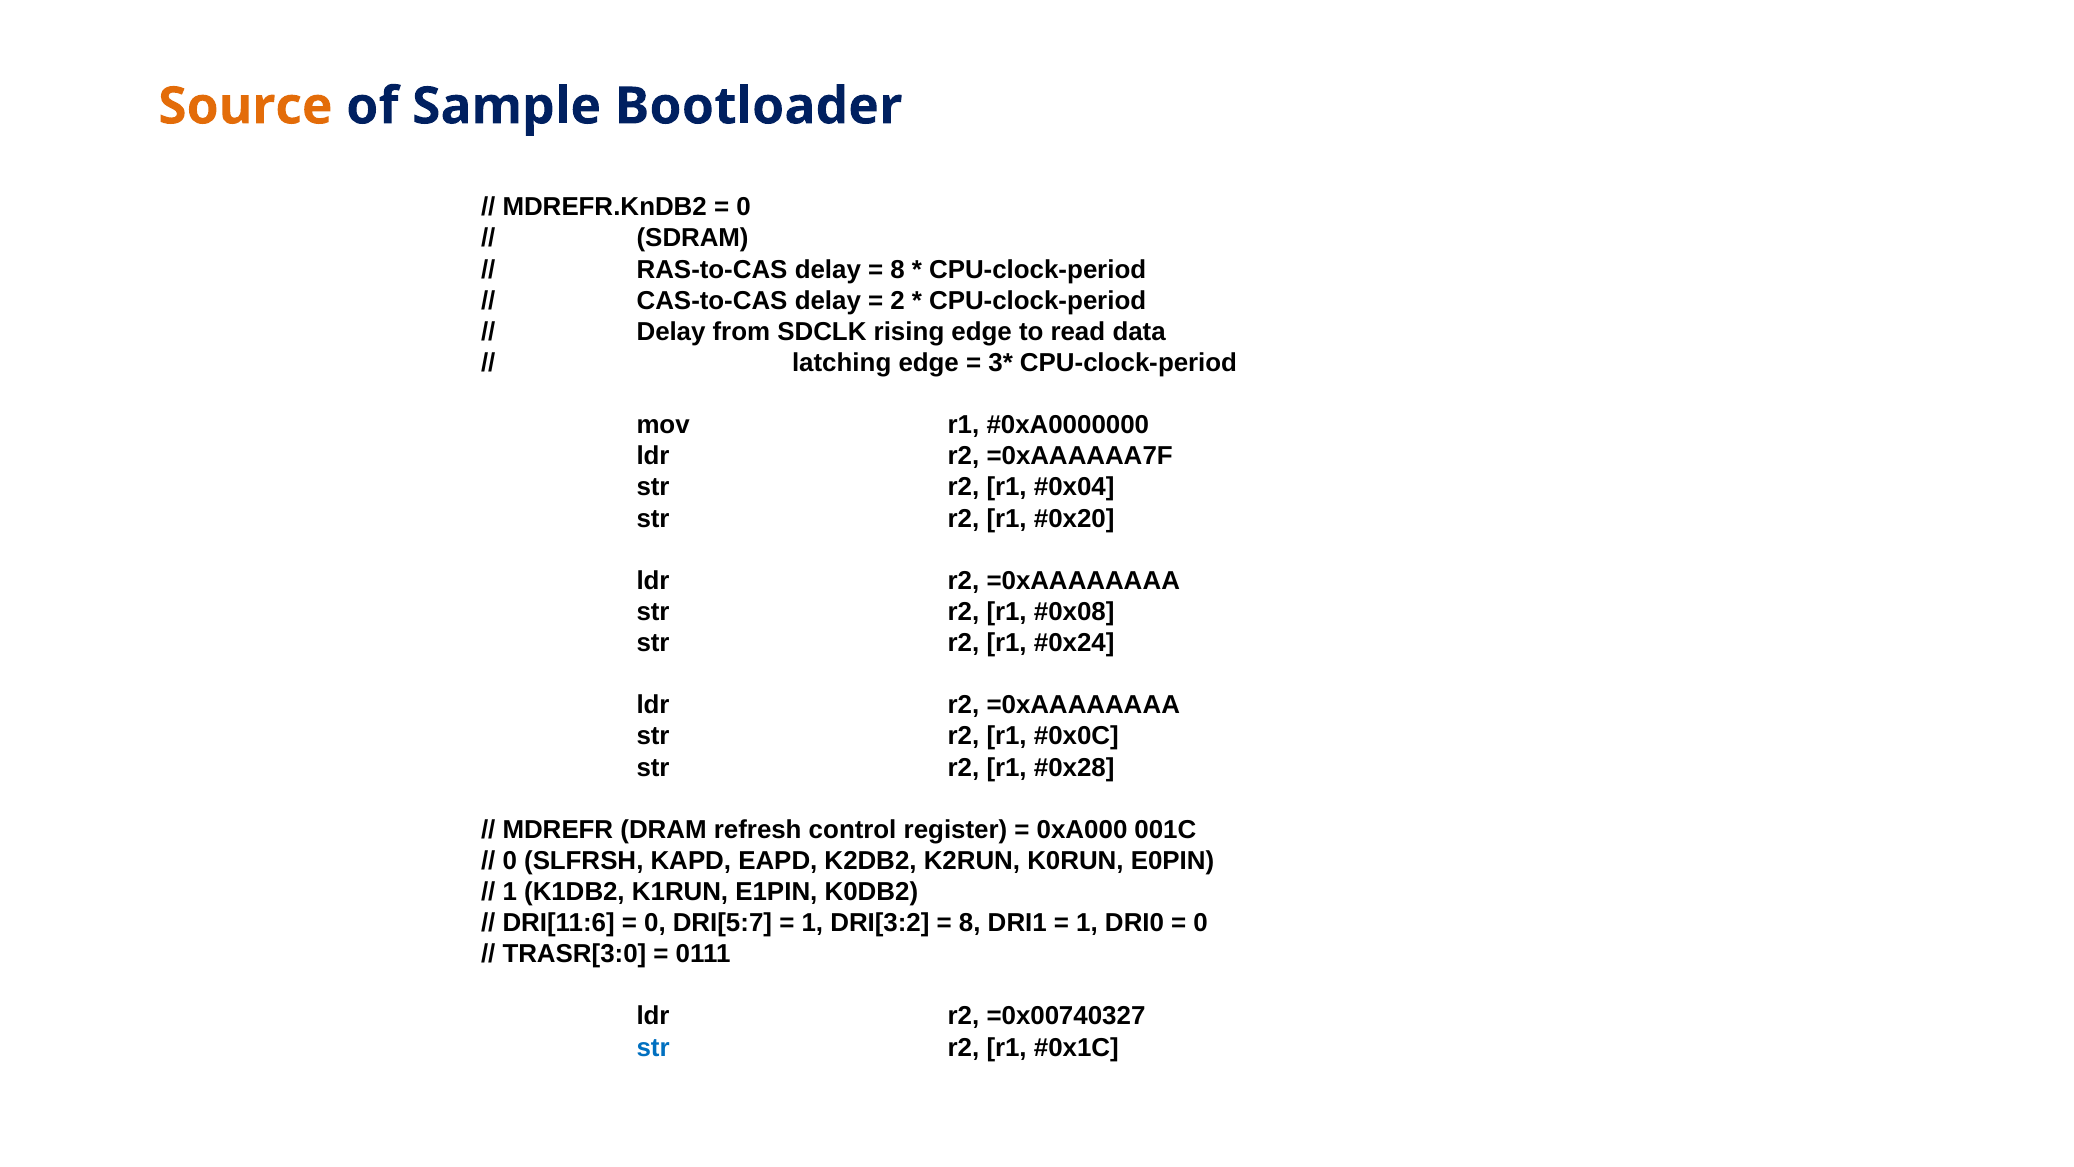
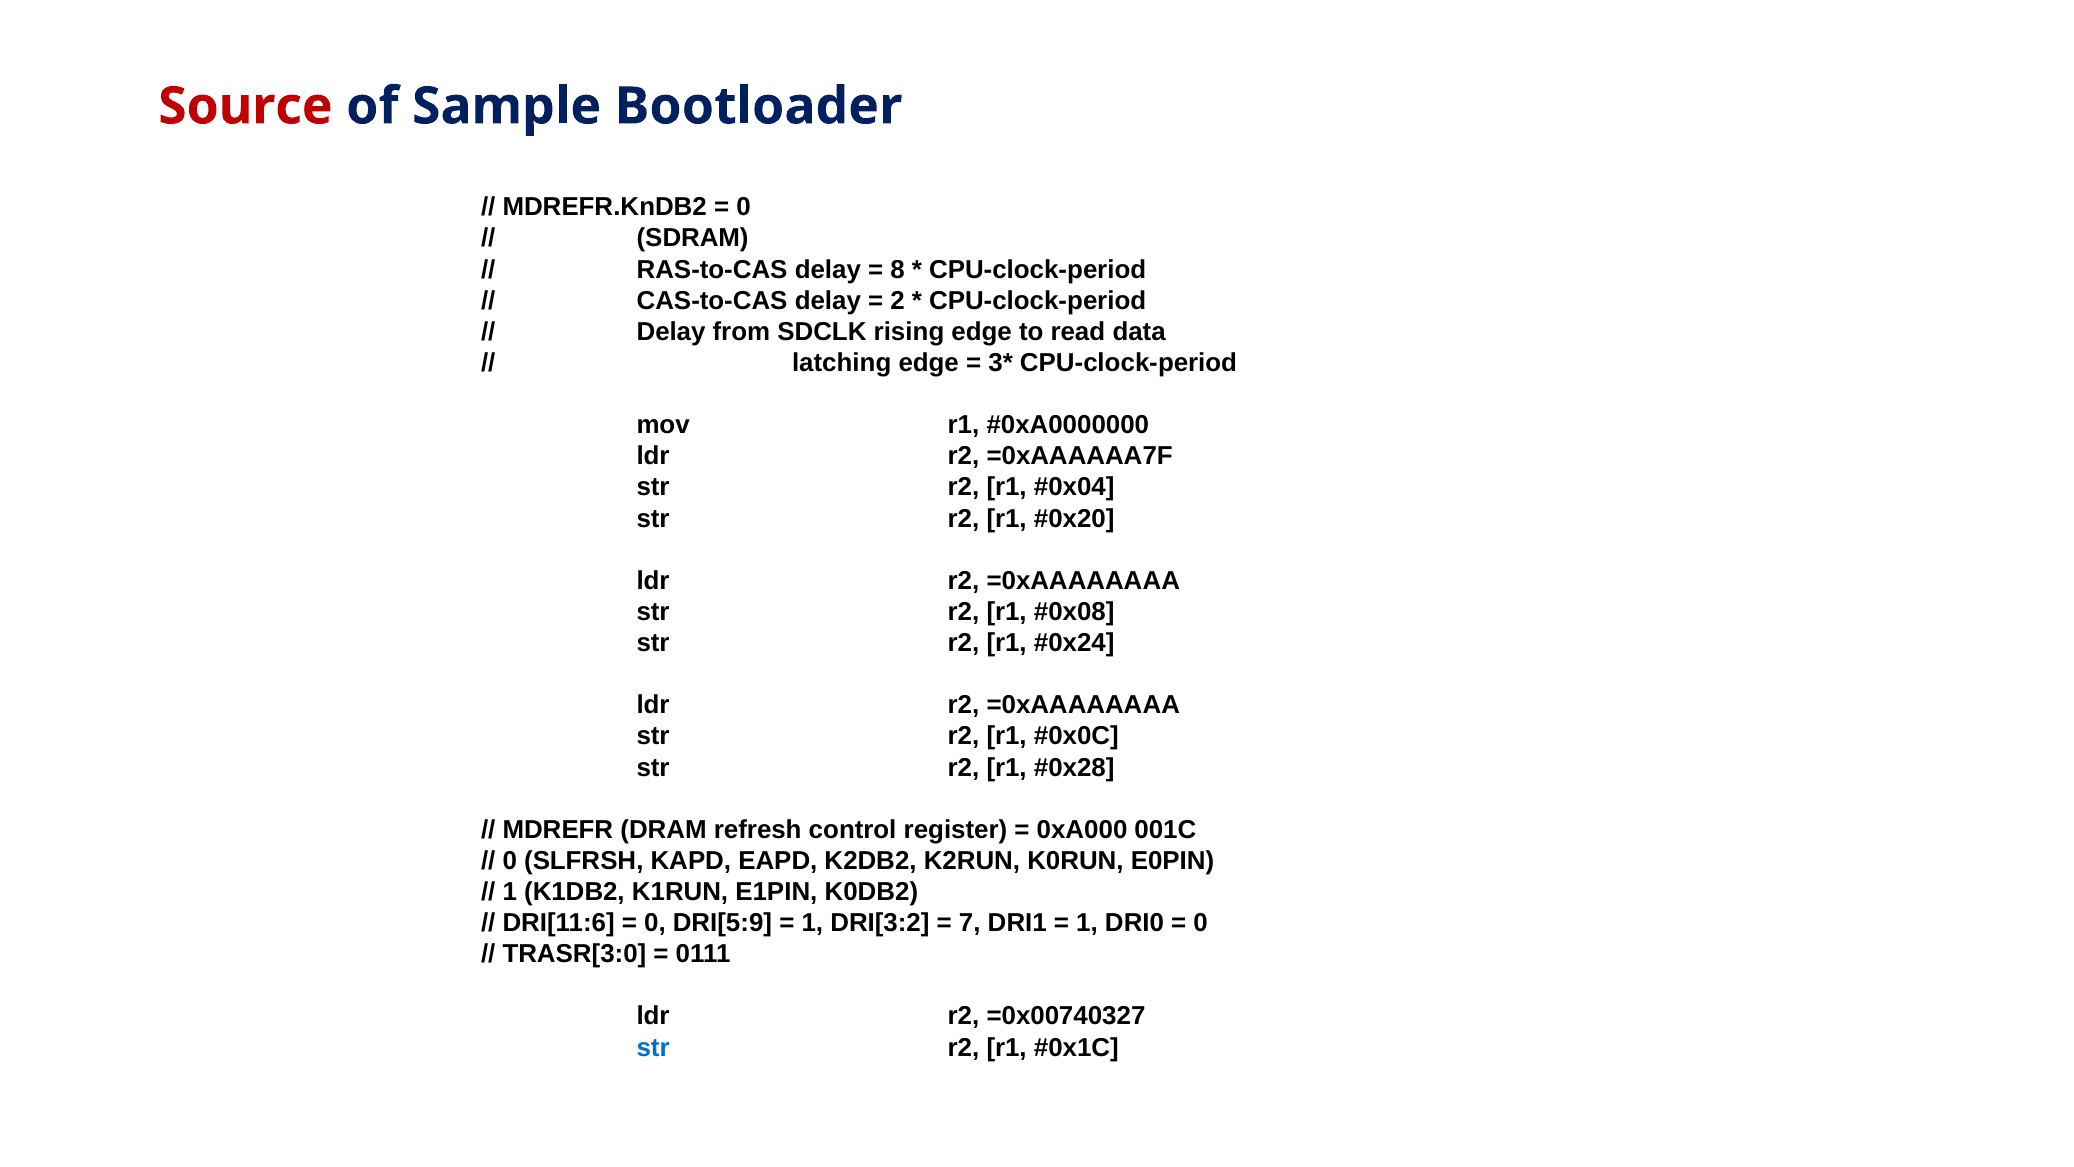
Source colour: orange -> red (245, 106)
DRI[5:7: DRI[5:7 -> DRI[5:9 (722, 923)
8: 8 -> 7 (970, 923)
